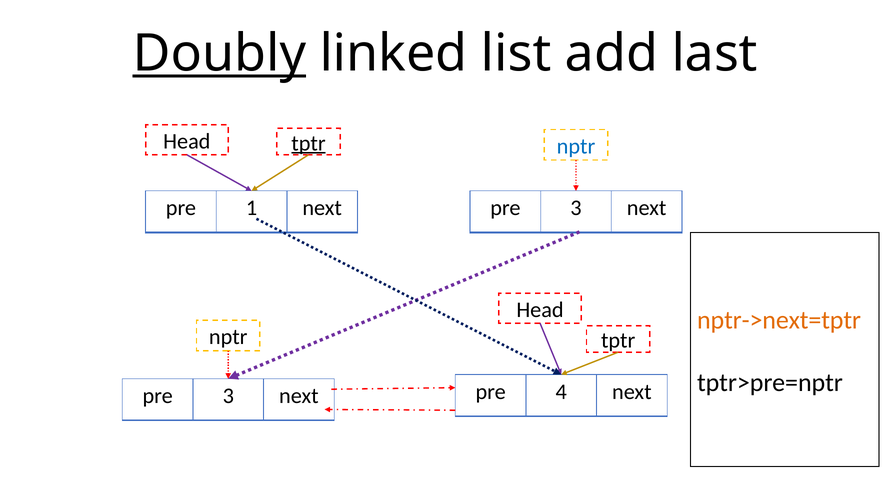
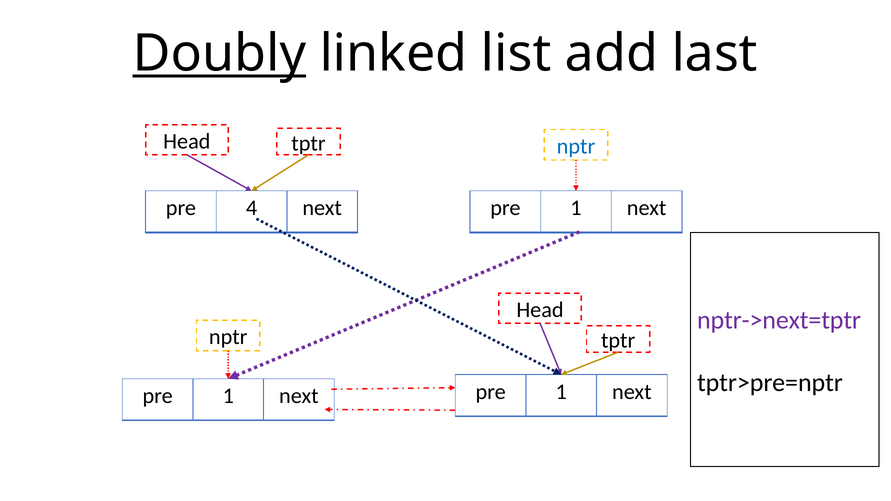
tptr underline: present -> none (309, 143)
1: 1 -> 4 (252, 208)
3: 3 -> 1 (576, 208)
nptr->next=tptr colour: orange -> purple (779, 320)
4: 4 -> 1 (561, 392)
3: 3 -> 1 (228, 396)
